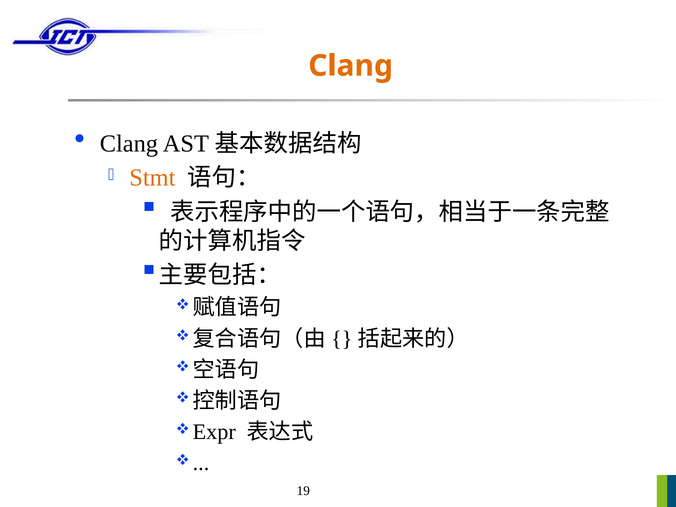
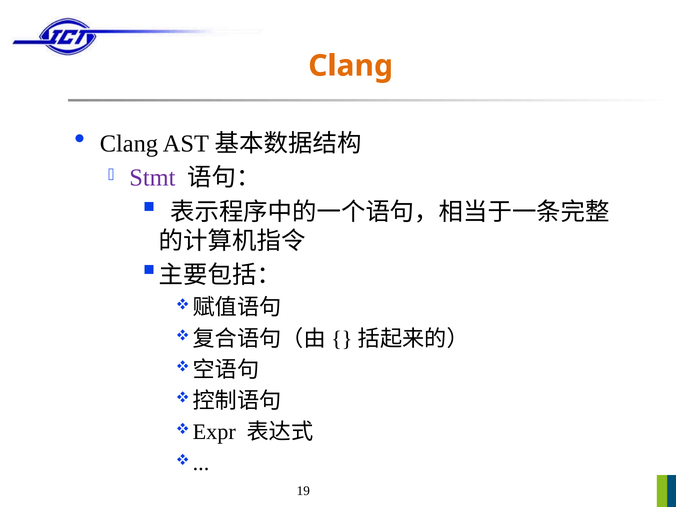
Stmt colour: orange -> purple (152, 178)
